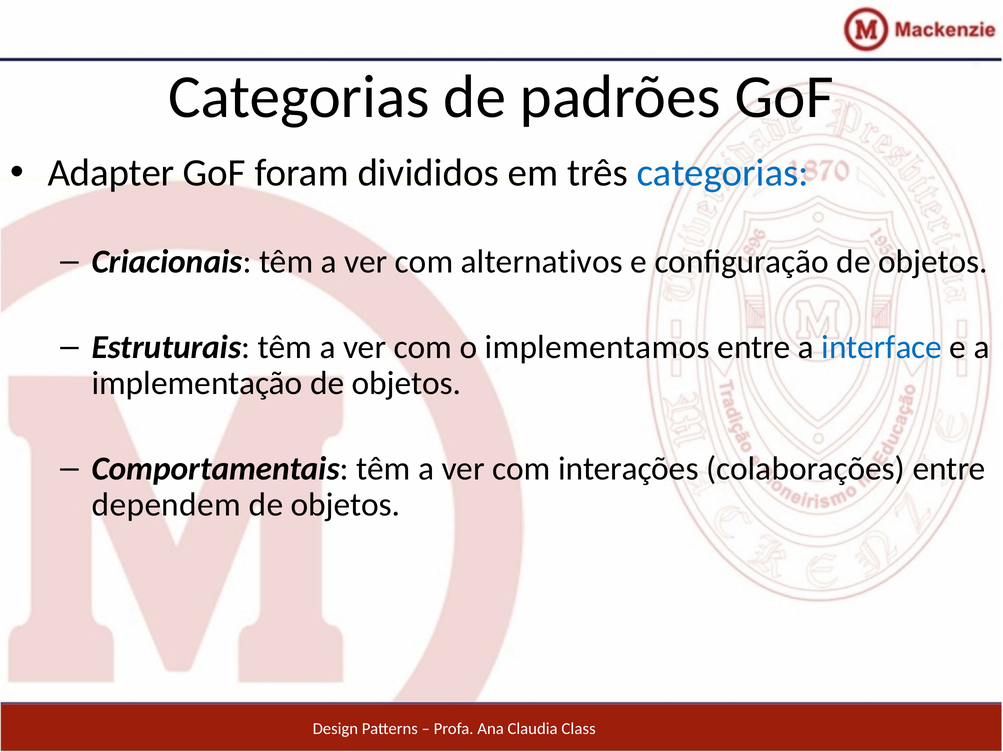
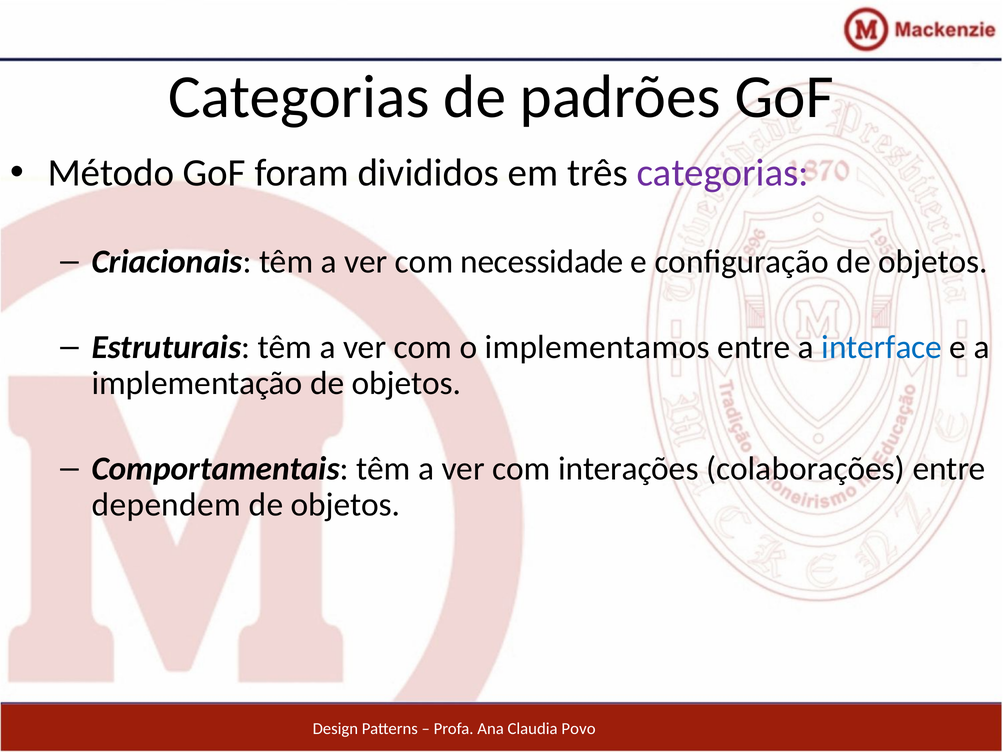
Adapter: Adapter -> Método (111, 173)
categorias colour: blue -> purple (723, 173)
alternativos: alternativos -> necessidade (542, 262)
Class: Class -> Povo (579, 729)
